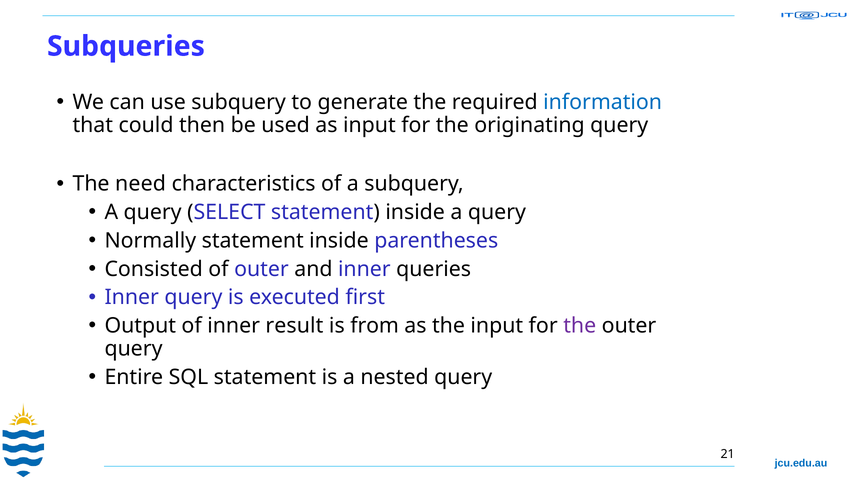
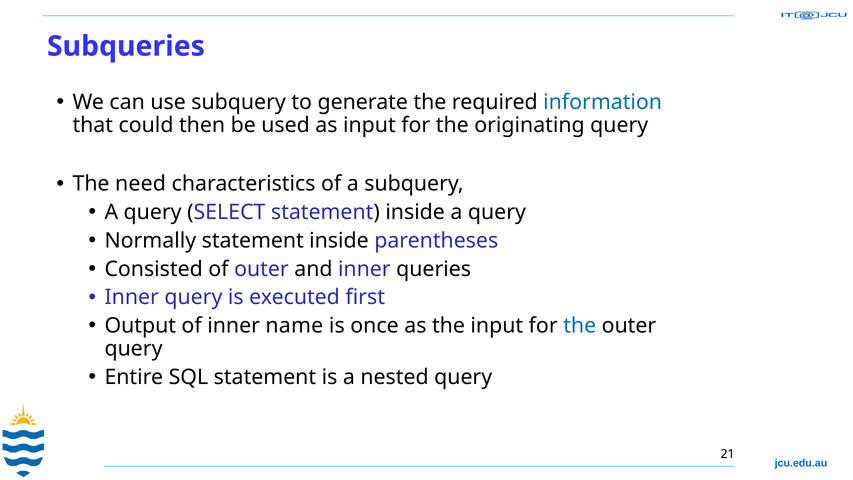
result: result -> name (294, 326)
from: from -> once (375, 326)
the colour: purple -> blue (580, 326)
